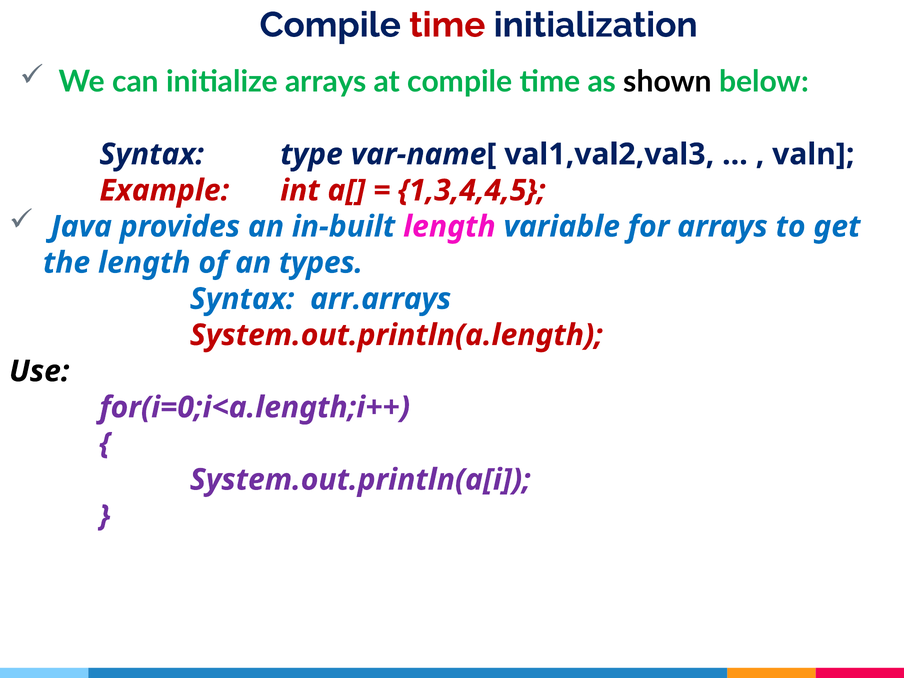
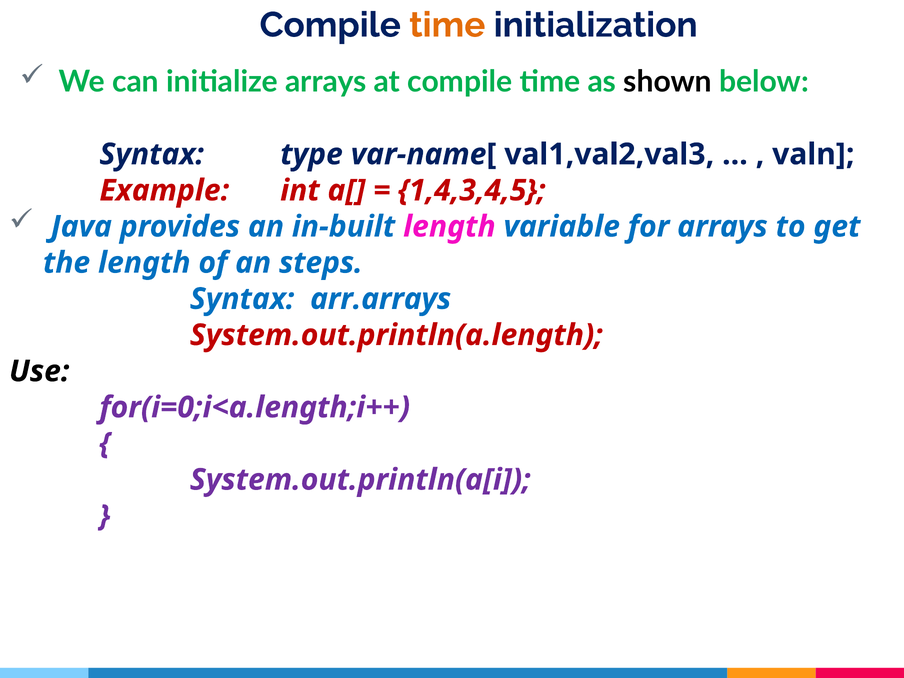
time colour: red -> orange (447, 25)
1,3,4,4,5: 1,3,4,4,5 -> 1,4,3,4,5 (472, 190)
types: types -> steps (321, 263)
